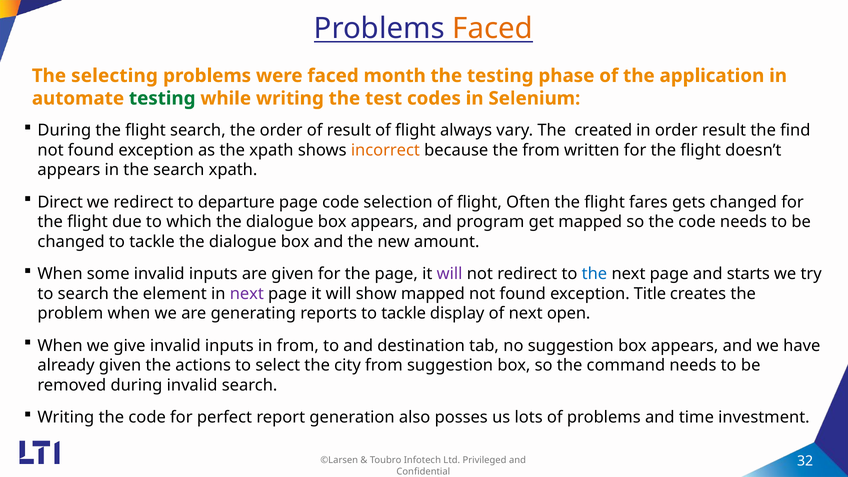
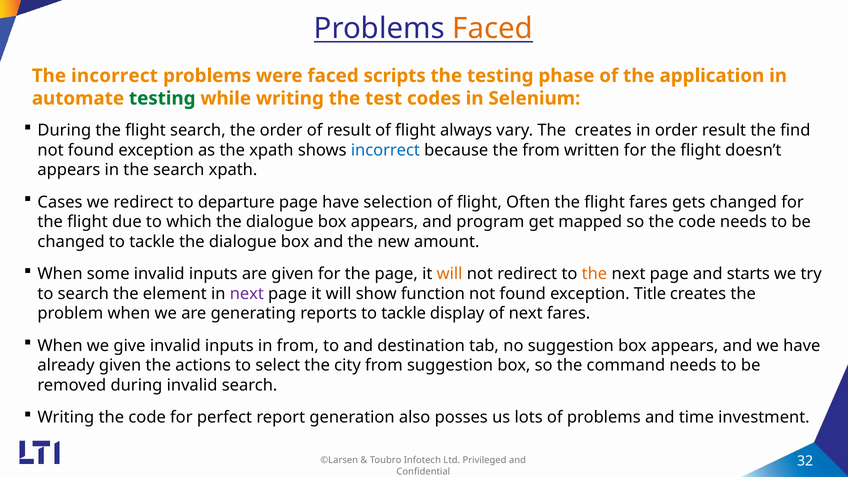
The selecting: selecting -> incorrect (114, 76)
month: month -> scripts (395, 76)
The created: created -> creates (603, 130)
incorrect colour: orange -> blue (385, 150)
Direct: Direct -> Cases (60, 202)
page code: code -> have (341, 202)
will colour: purple -> orange (450, 274)
the colour: blue -> orange (594, 274)
show mapped: mapped -> function (433, 294)
next open: open -> fares (569, 313)
